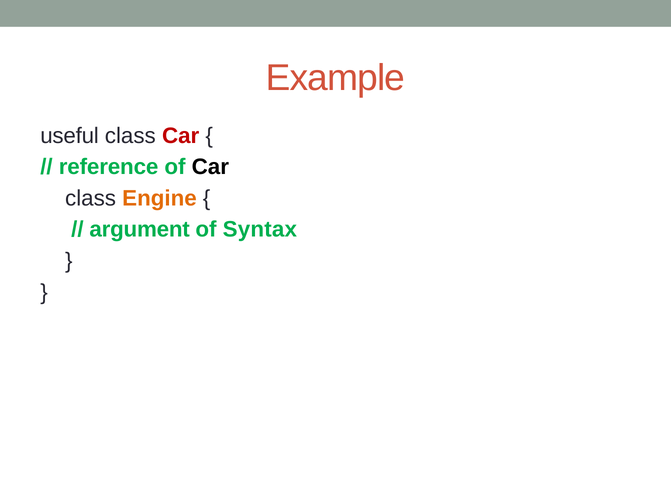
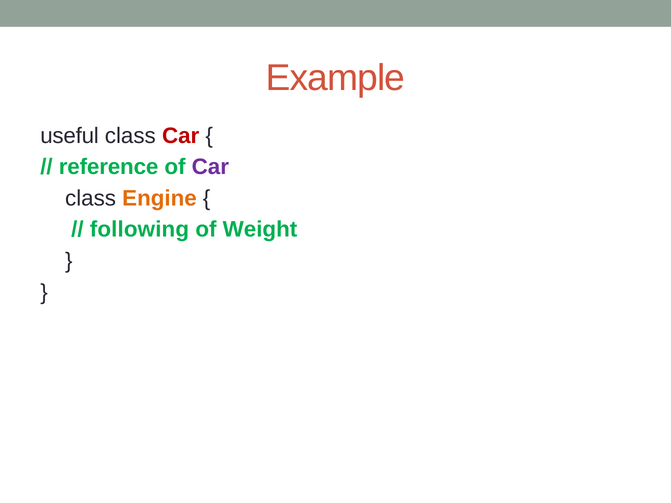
Car colour: black -> purple (210, 167)
argument: argument -> following (139, 230)
Syntax: Syntax -> Weight (260, 230)
